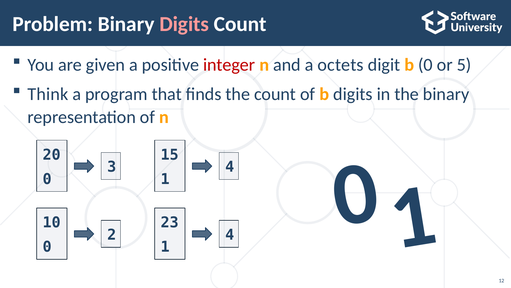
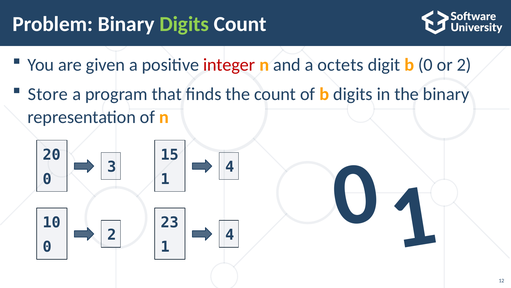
Digits colour: pink -> light green (184, 24)
or 5: 5 -> 2 (464, 65)
Think: Think -> Store (48, 94)
